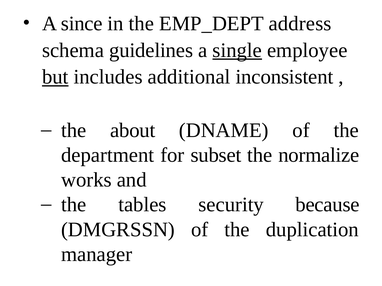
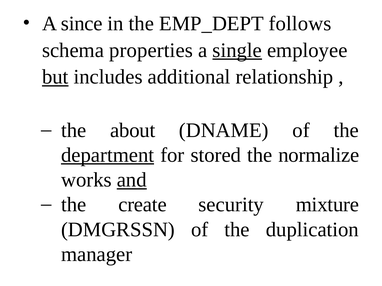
address: address -> follows (300, 24)
guidelines: guidelines -> properties (151, 50)
inconsistent: inconsistent -> relationship (284, 77)
department underline: none -> present (108, 155)
subset: subset -> stored (216, 155)
and underline: none -> present (132, 180)
tables: tables -> create (142, 205)
because: because -> mixture (327, 205)
